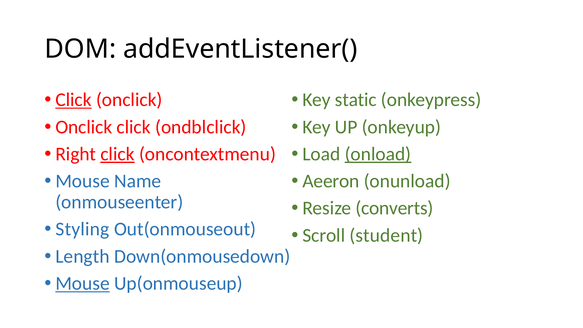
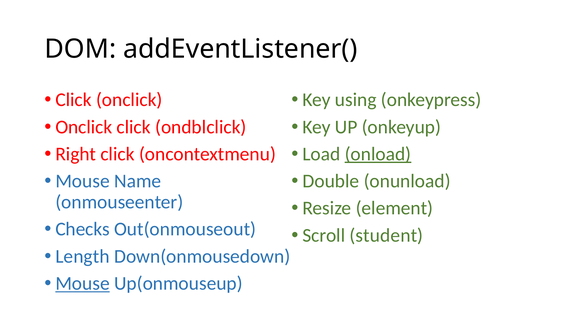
Click underline: present -> none (74, 100)
static: static -> using (356, 100)
click underline: present -> none (118, 154)
Aeeron: Aeeron -> Double (331, 181)
converts: converts -> element (394, 208)
Styling: Styling -> Checks (83, 229)
